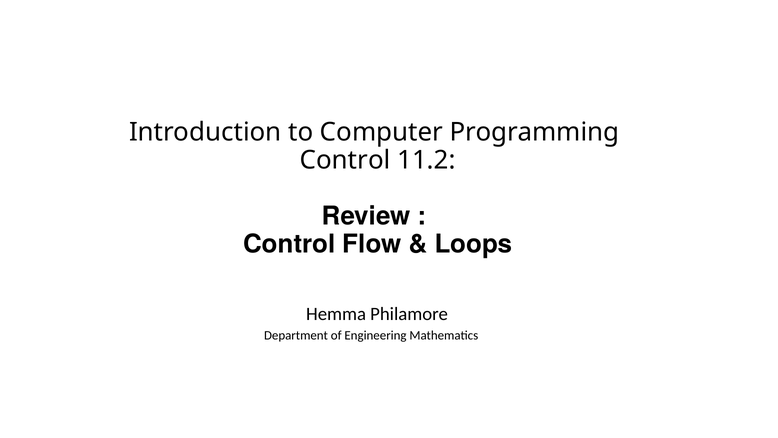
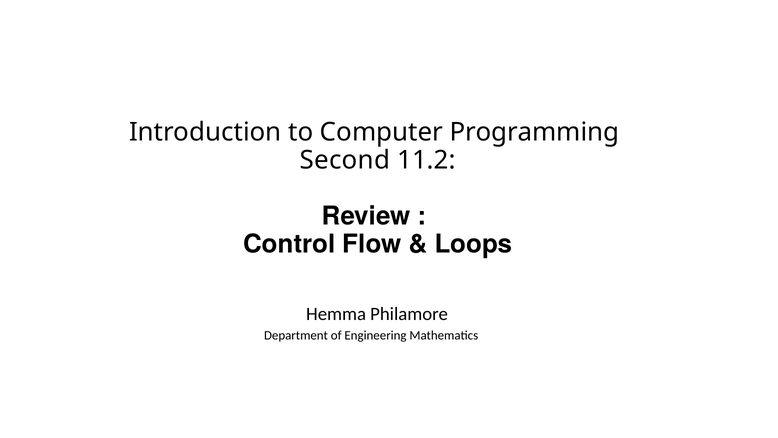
Control: Control -> Second (345, 160)
